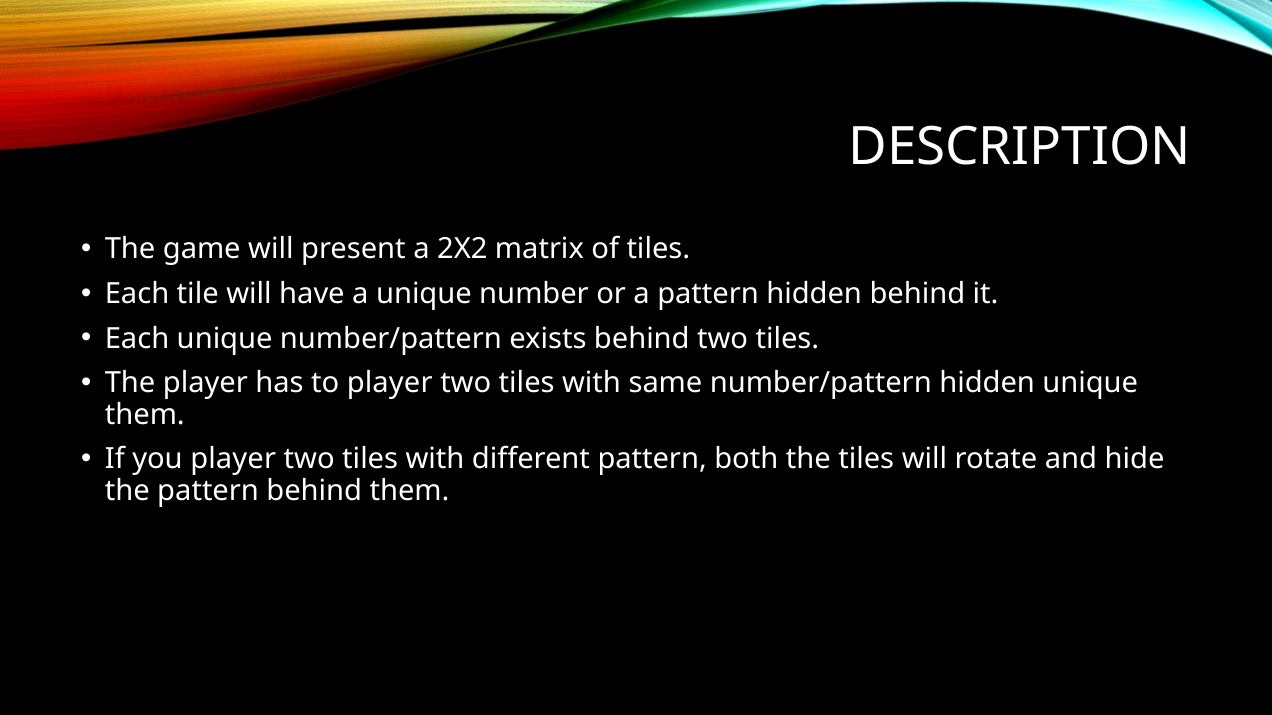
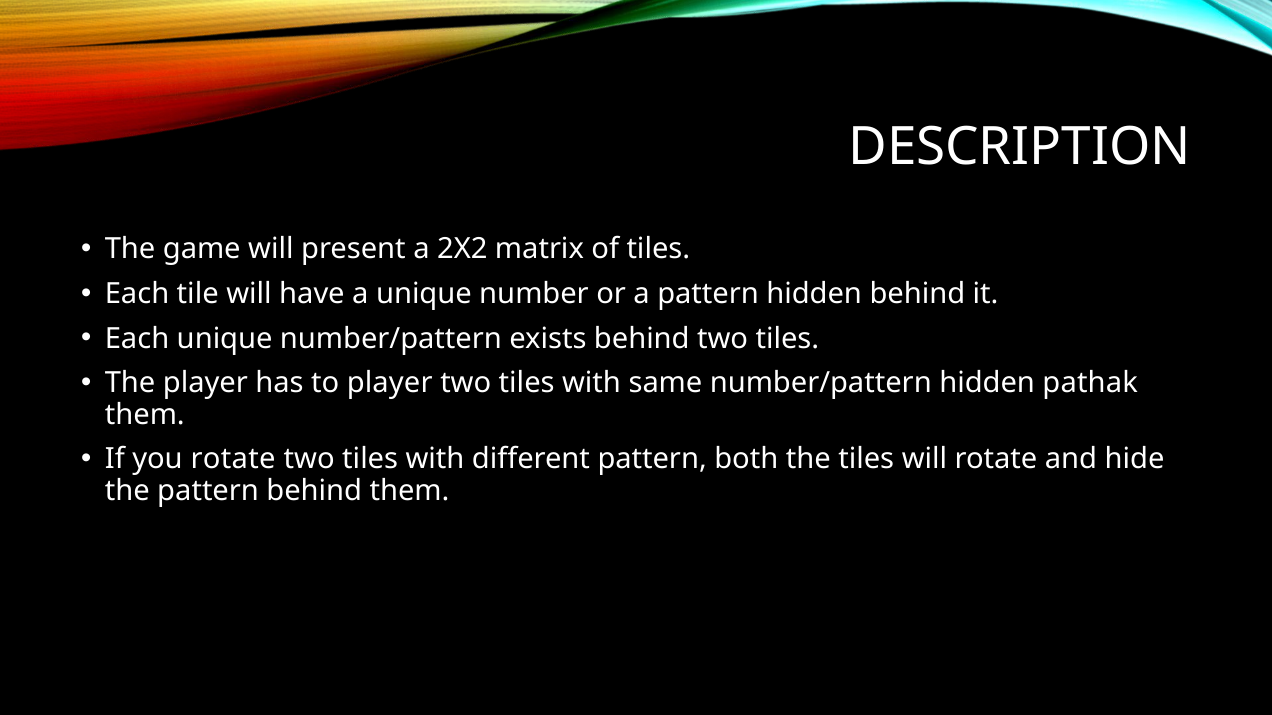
hidden unique: unique -> pathak (1090, 383)
you player: player -> rotate (233, 459)
